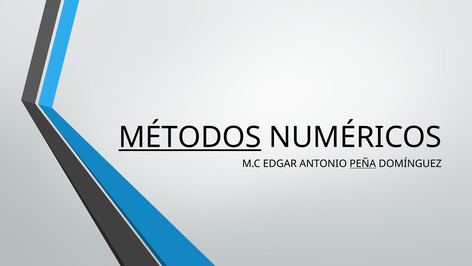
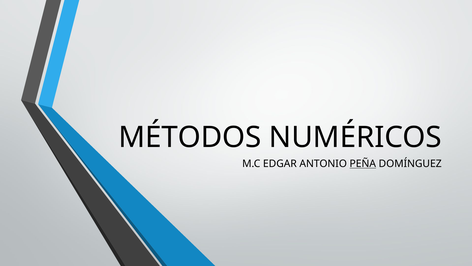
MÉTODOS underline: present -> none (190, 137)
